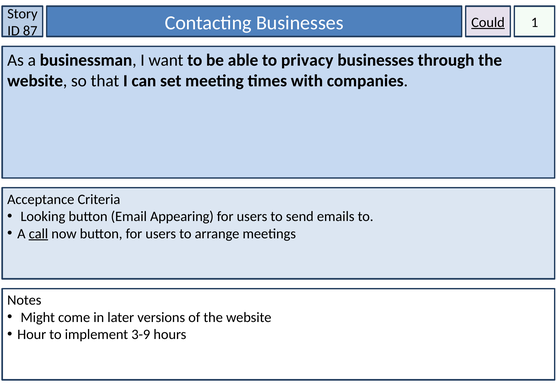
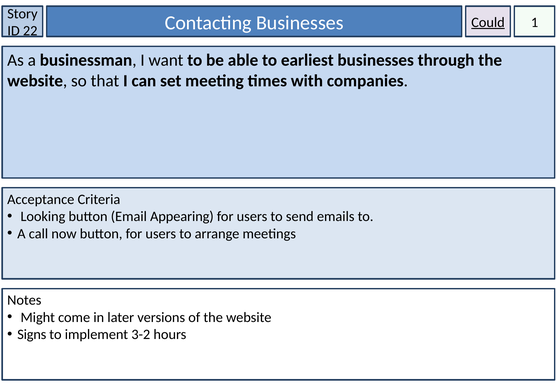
87: 87 -> 22 (30, 31)
privacy: privacy -> earliest (307, 60)
call underline: present -> none (38, 233)
Hour: Hour -> Signs (32, 334)
3-9: 3-9 -> 3-2 (141, 334)
